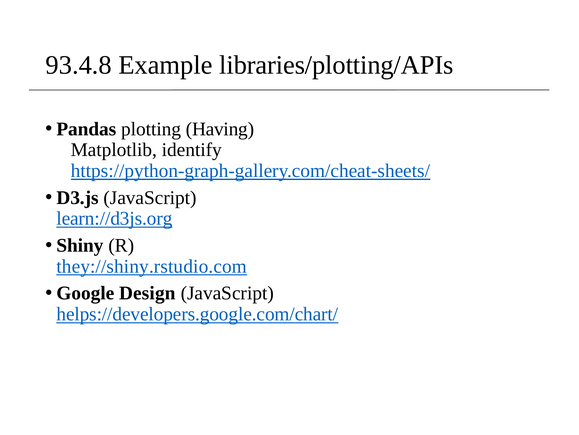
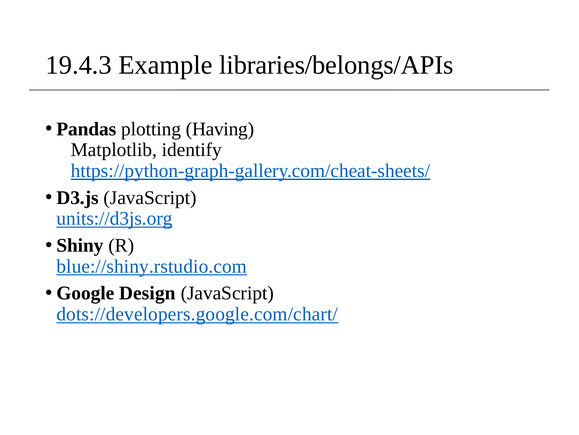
93.4.8: 93.4.8 -> 19.4.3 (79, 65)
libraries/plotting/APIs: libraries/plotting/APIs -> libraries/belongs/APIs (336, 65)
learn://d3js.org: learn://d3js.org -> units://d3js.org (114, 218)
they://shiny.rstudio.com: they://shiny.rstudio.com -> blue://shiny.rstudio.com (152, 266)
helps://developers.google.com/chart/: helps://developers.google.com/chart/ -> dots://developers.google.com/chart/ (197, 314)
